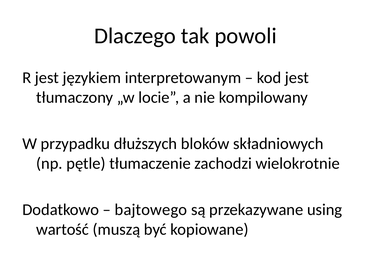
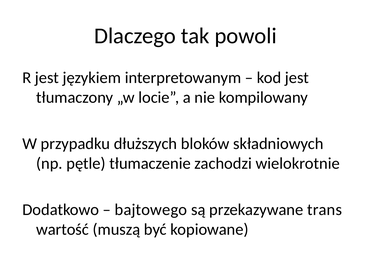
using: using -> trans (325, 210)
